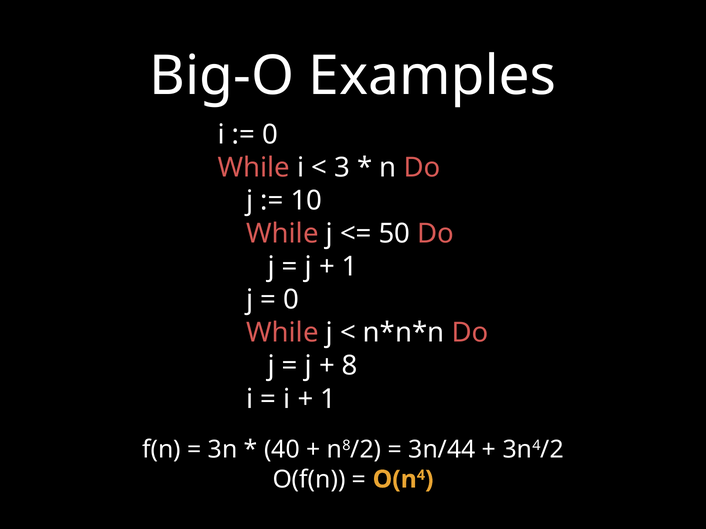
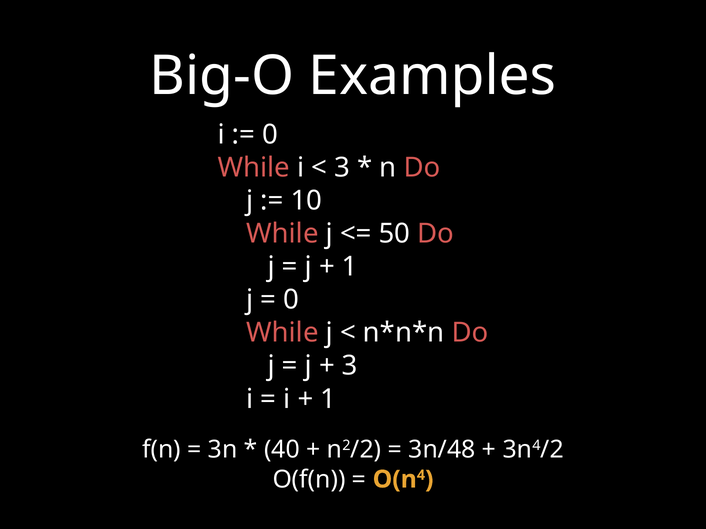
8: 8 -> 3 (350, 366)
n 8: 8 -> 2 (346, 446)
3n/44: 3n/44 -> 3n/48 (442, 450)
